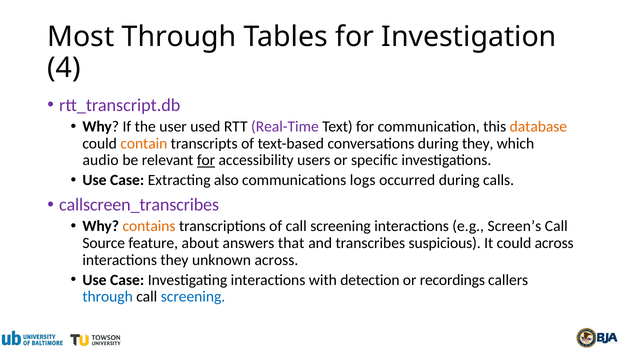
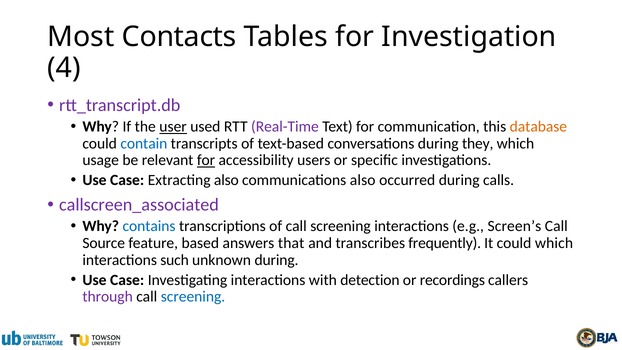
Most Through: Through -> Contacts (179, 37)
user underline: none -> present (173, 127)
contain colour: orange -> blue (144, 143)
audio: audio -> usage (101, 160)
communications logs: logs -> also (363, 180)
callscreen_transcribes: callscreen_transcribes -> callscreen_associated (139, 205)
contains colour: orange -> blue (149, 226)
about: about -> based (200, 243)
suspicious: suspicious -> frequently (445, 243)
could across: across -> which (554, 243)
interactions they: they -> such (175, 260)
unknown across: across -> during (277, 260)
through colour: blue -> purple (108, 297)
